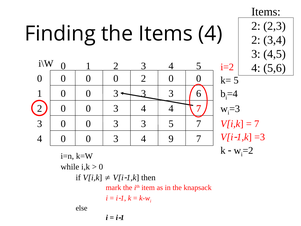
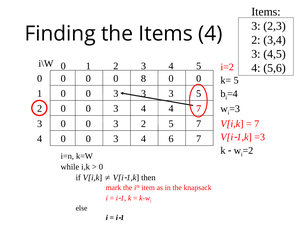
2: 2 -> 3 (256, 26)
0 2: 2 -> 8 (143, 78)
3 6: 6 -> 5 (199, 93)
0 3 3: 3 -> 2 (143, 124)
9: 9 -> 6 (171, 139)
